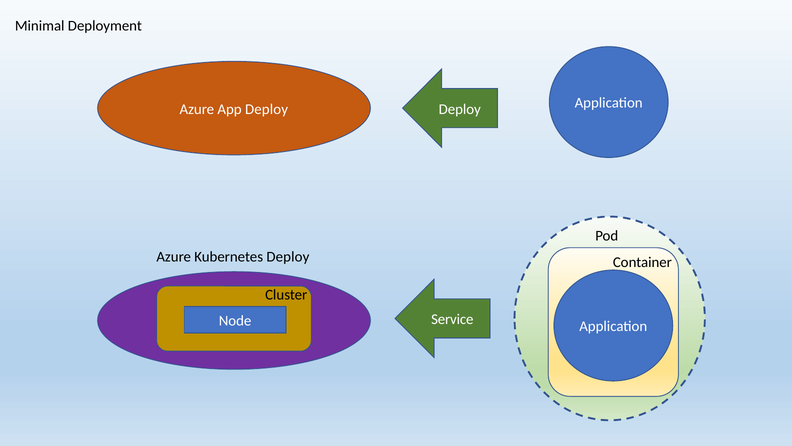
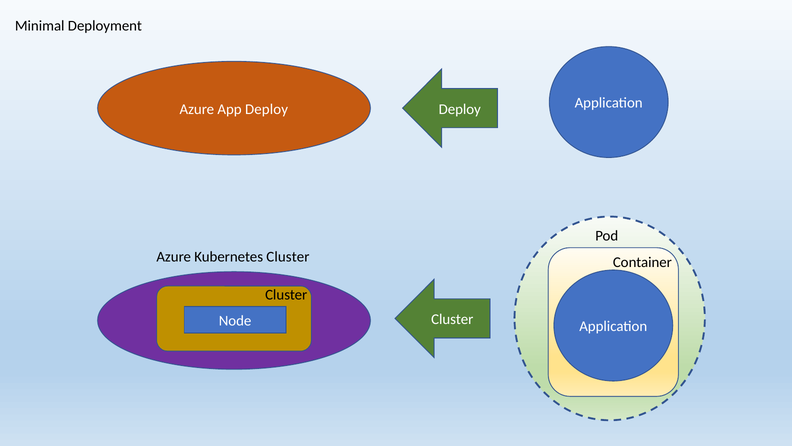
Kubernetes Deploy: Deploy -> Cluster (288, 256)
Service: Service -> Cluster (452, 319)
